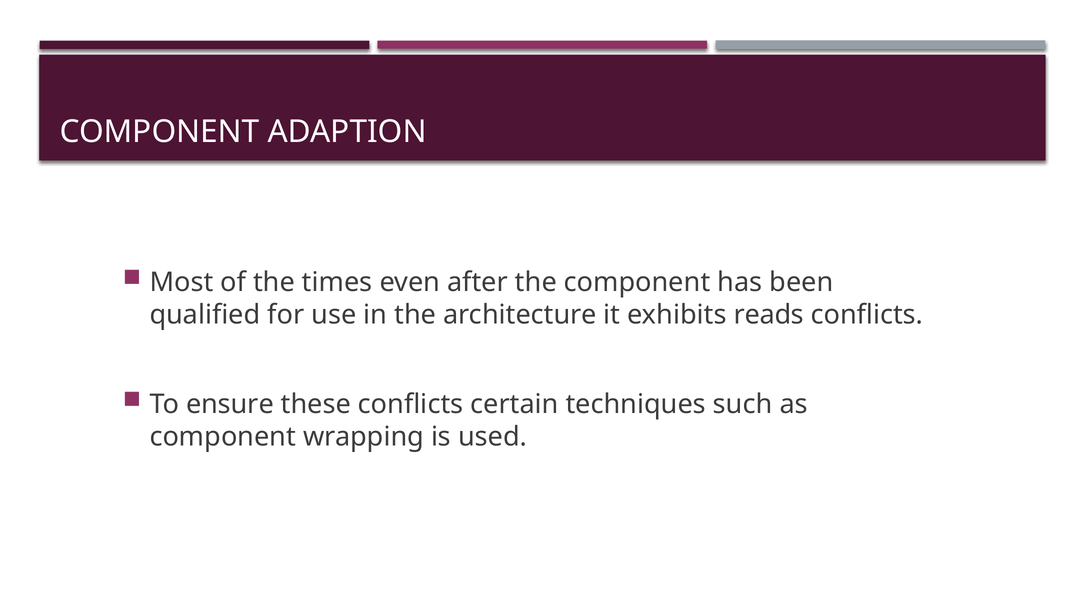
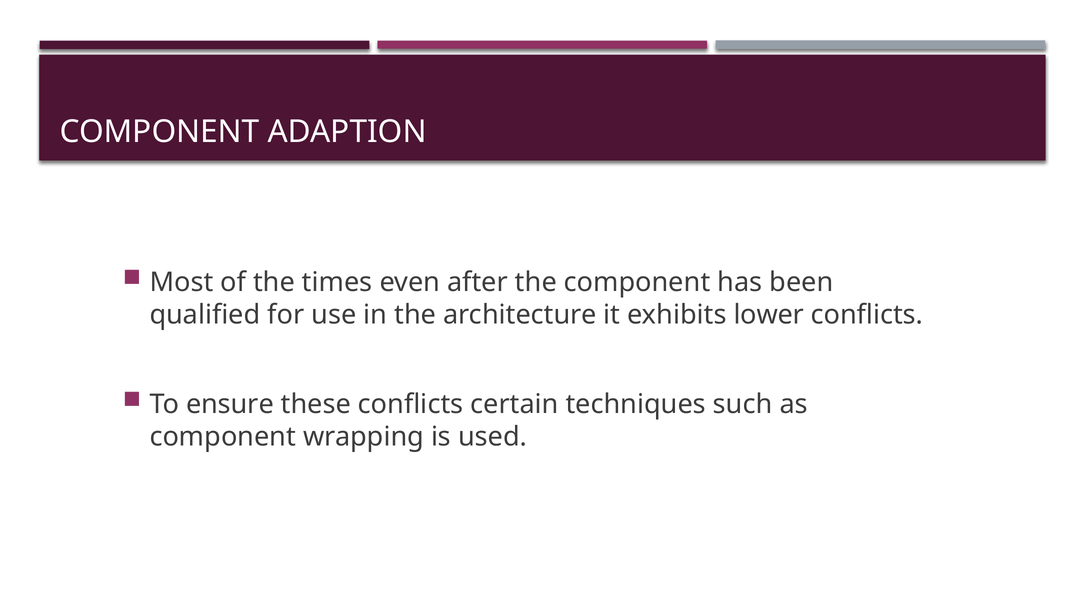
reads: reads -> lower (769, 315)
